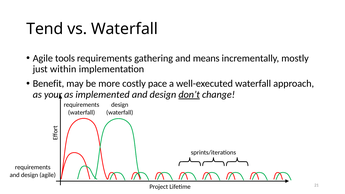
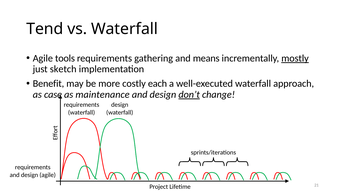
mostly underline: none -> present (295, 58)
within: within -> sketch (63, 69)
pace: pace -> each (157, 84)
your: your -> case (53, 95)
implemented: implemented -> maintenance (103, 95)
